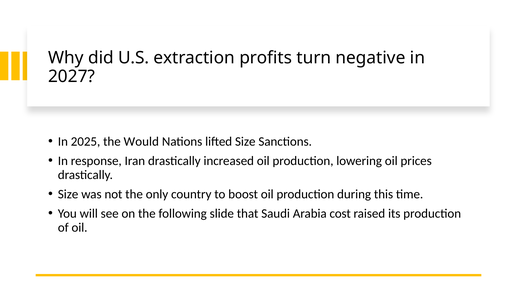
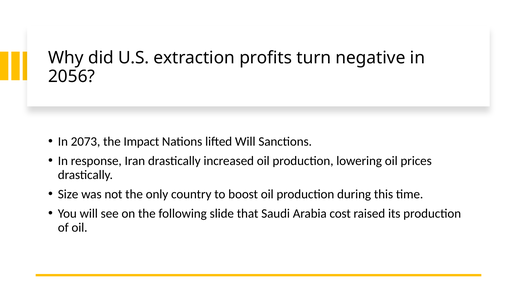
2027: 2027 -> 2056 (72, 77)
2025: 2025 -> 2073 (86, 141)
Would: Would -> Impact (141, 141)
lifted Size: Size -> Will (245, 141)
